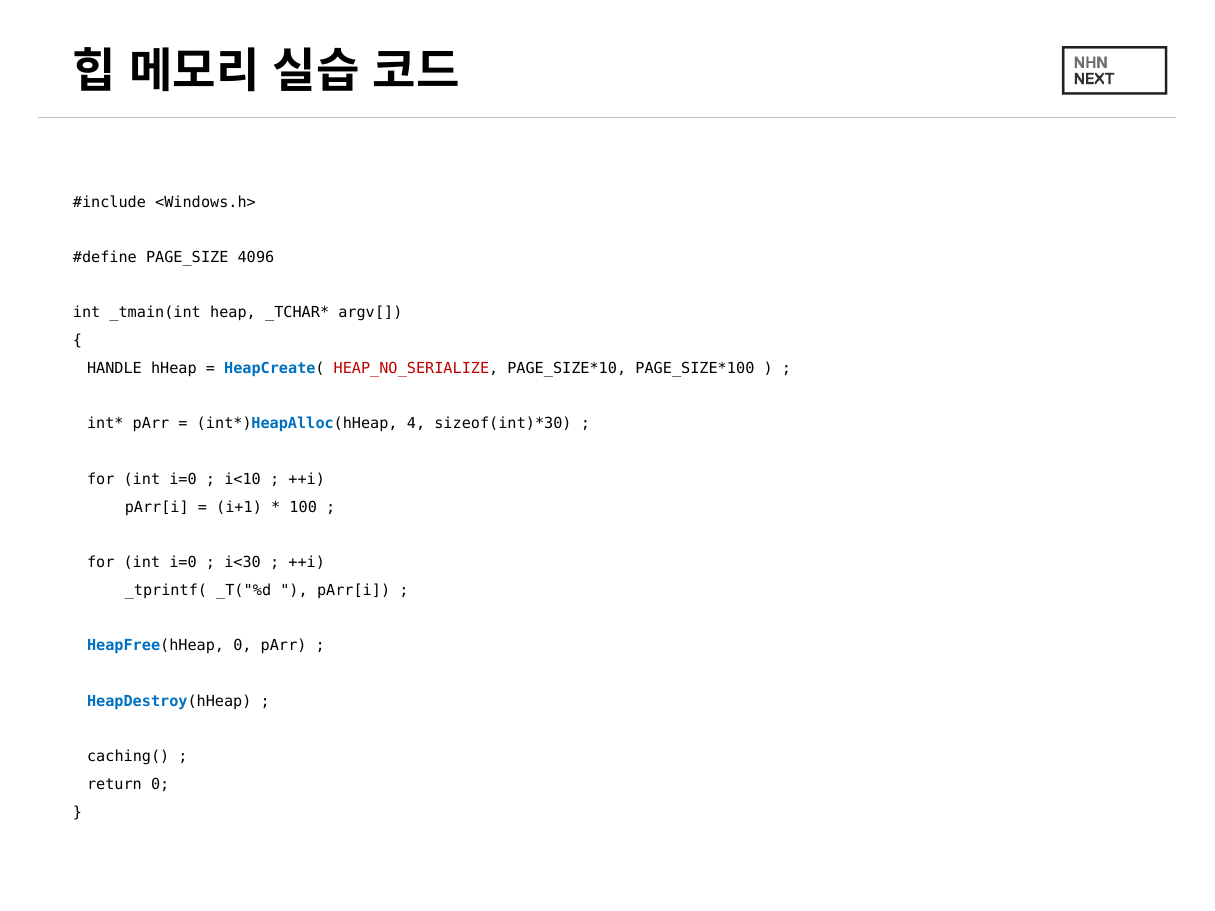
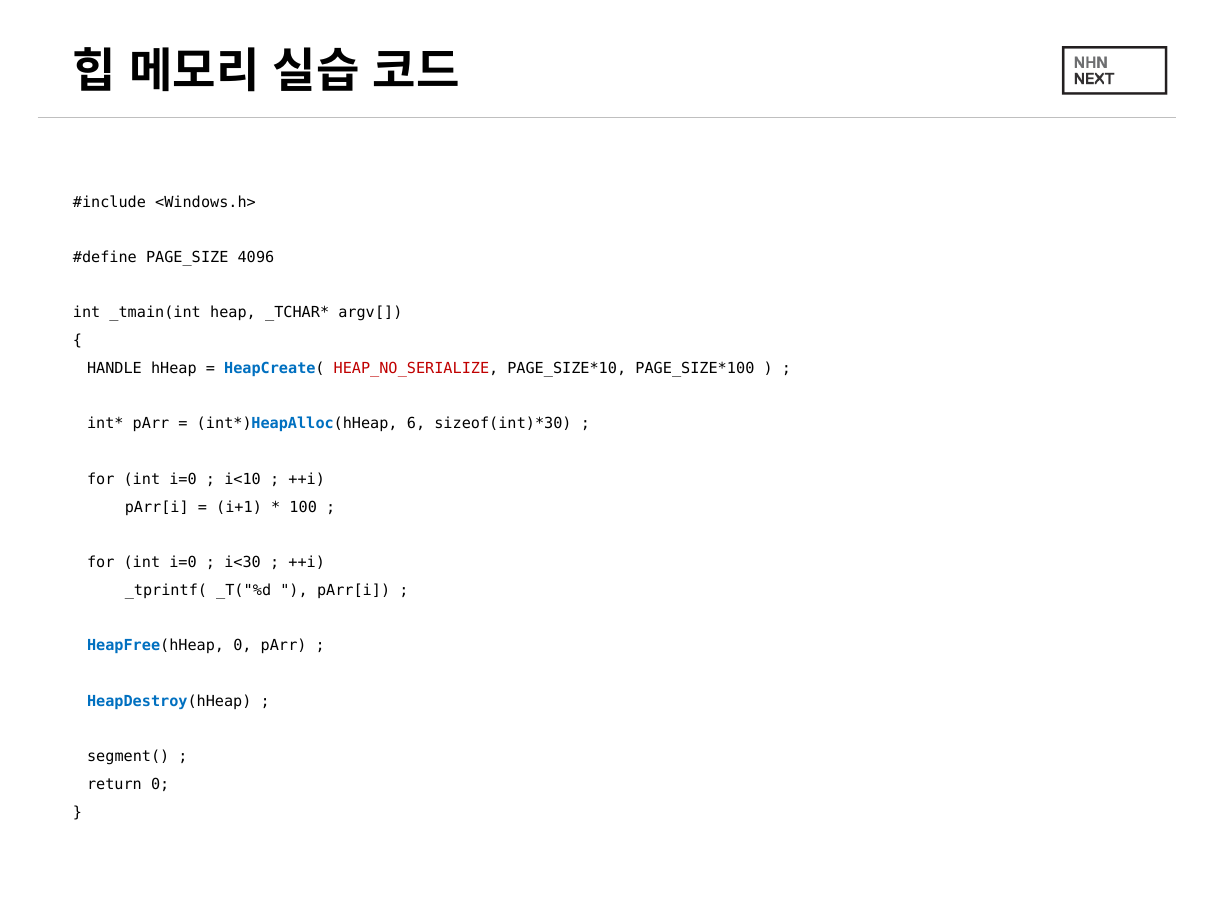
4: 4 -> 6 (416, 424)
caching(: caching( -> segment( (128, 757)
